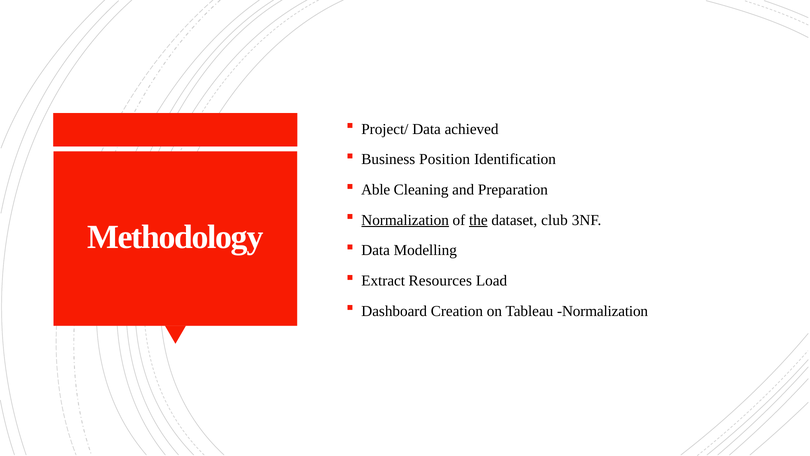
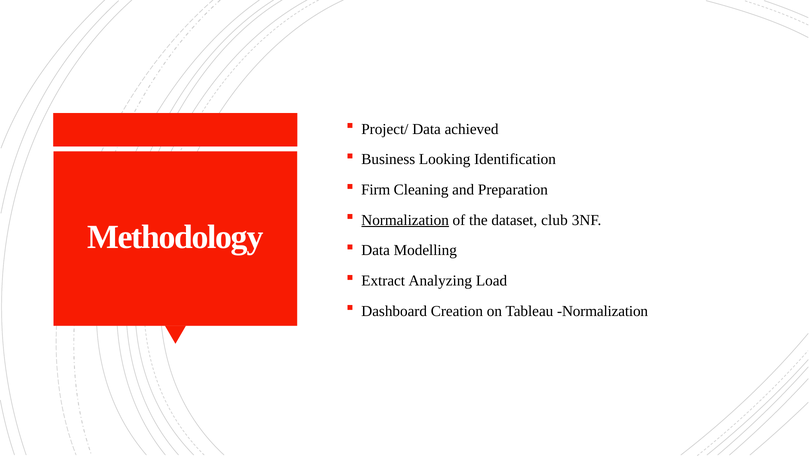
Position: Position -> Looking (445, 159)
Able: Able -> Firm (376, 190)
the underline: present -> none (478, 220)
Resources: Resources -> Analyzing (440, 280)
